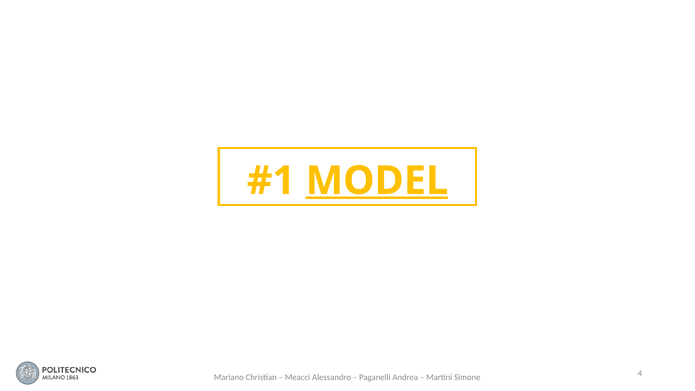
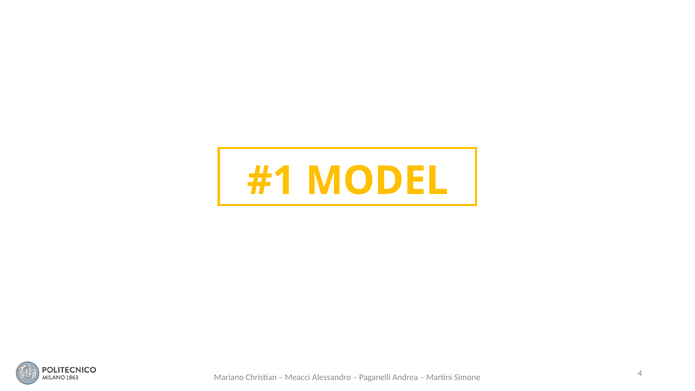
MODEL underline: present -> none (377, 181)
